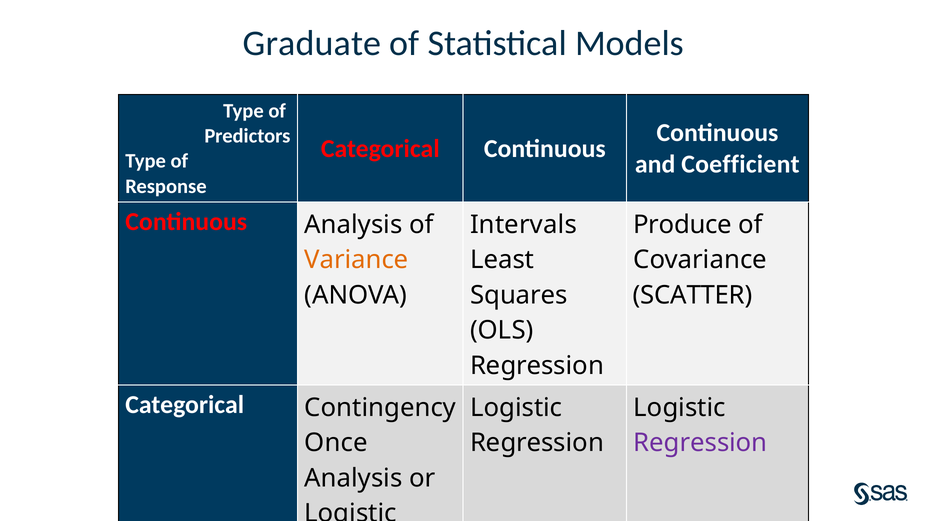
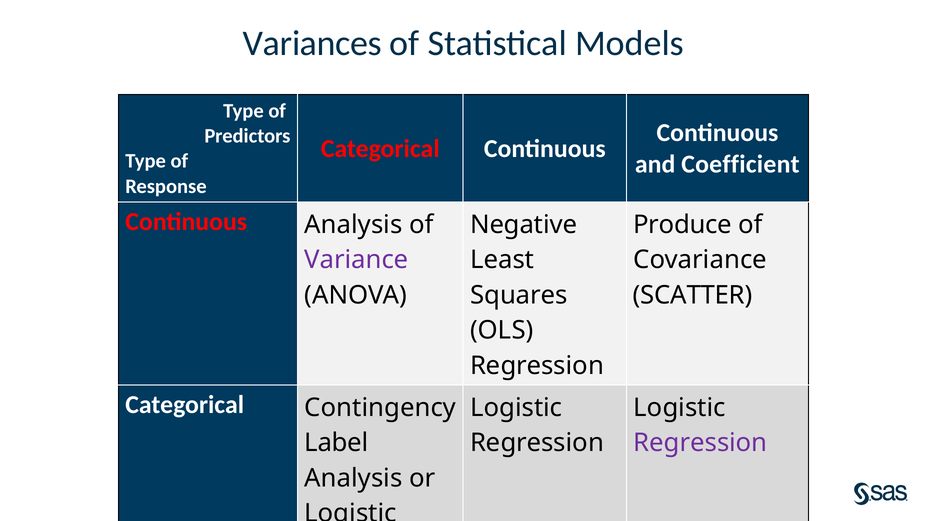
Graduate: Graduate -> Variances (312, 44)
Intervals: Intervals -> Negative (524, 225)
Variance colour: orange -> purple (356, 260)
Once: Once -> Label (336, 443)
